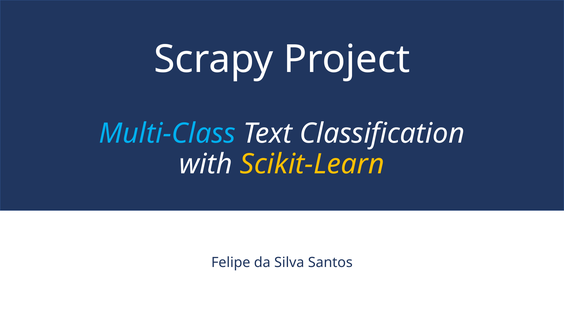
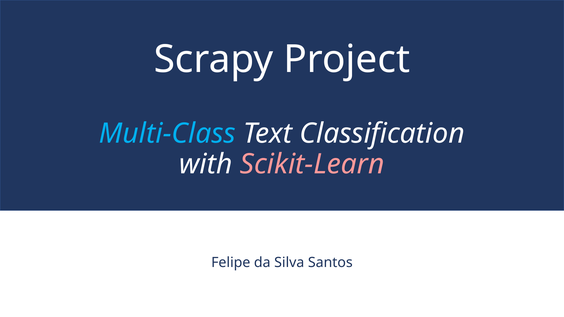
Scikit-Learn colour: yellow -> pink (312, 164)
